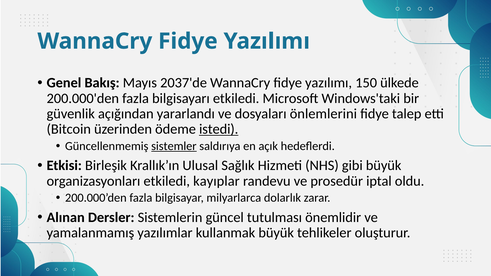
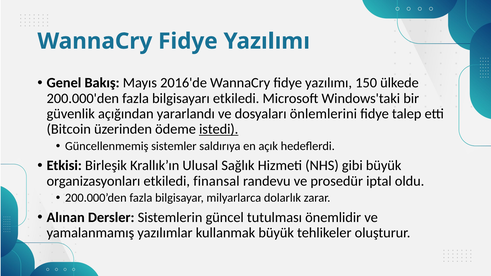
2037'de: 2037'de -> 2016'de (184, 83)
sistemler underline: present -> none (174, 146)
kayıplar: kayıplar -> finansal (216, 181)
